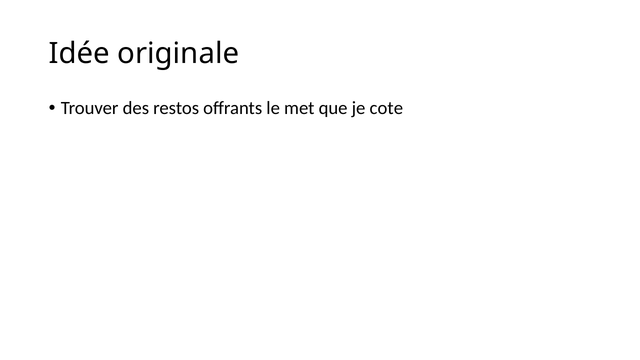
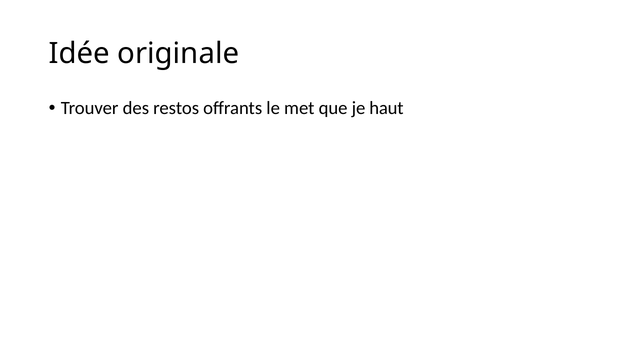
cote: cote -> haut (386, 108)
